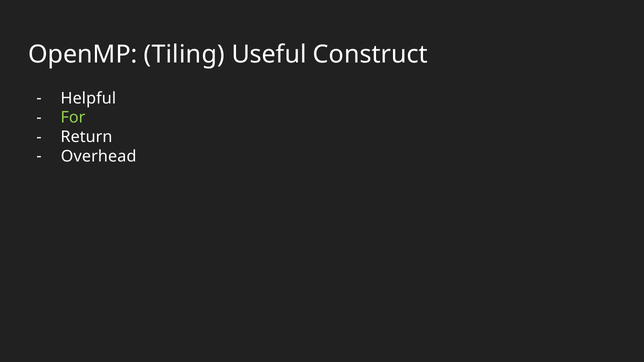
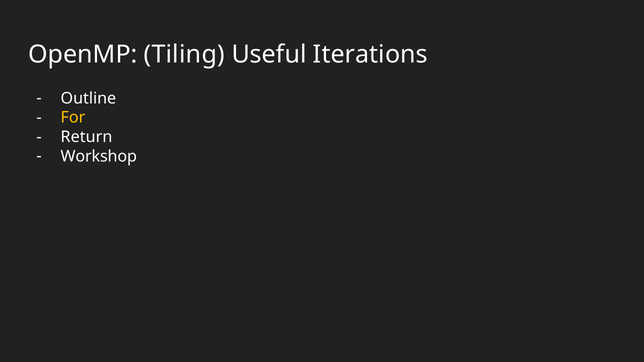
Construct: Construct -> Iterations (370, 55)
Helpful: Helpful -> Outline (88, 98)
For colour: light green -> yellow (73, 118)
Overhead: Overhead -> Workshop (99, 156)
